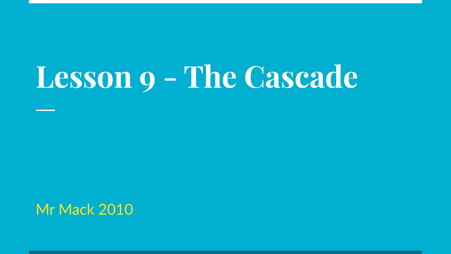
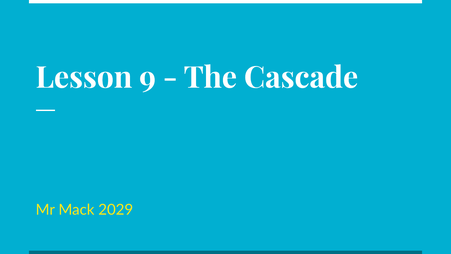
2010: 2010 -> 2029 (116, 210)
